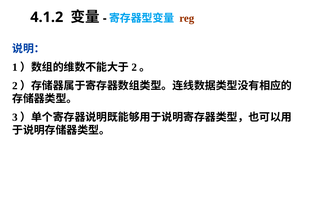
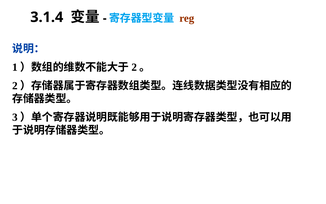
4.1.2: 4.1.2 -> 3.1.4 (47, 17)
